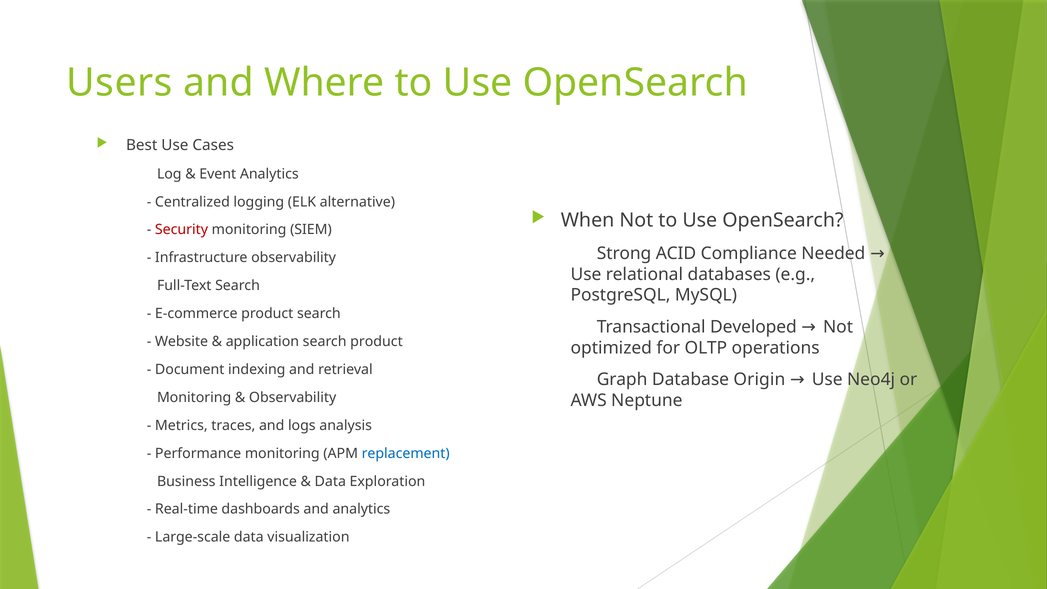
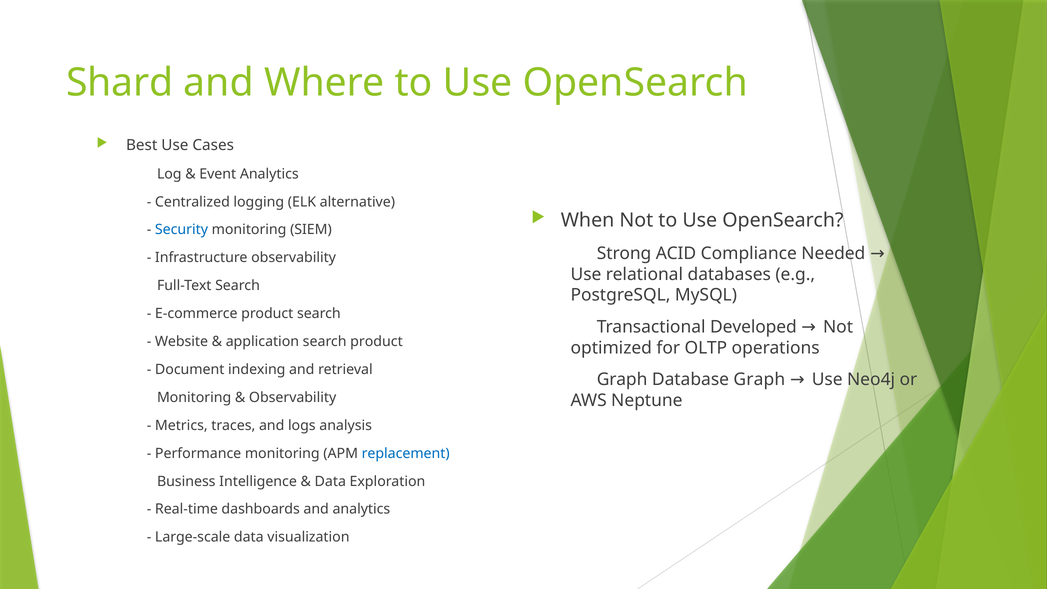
Users: Users -> Shard (120, 83)
Security colour: red -> blue (182, 230)
Database Origin: Origin -> Graph (759, 380)
